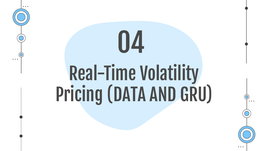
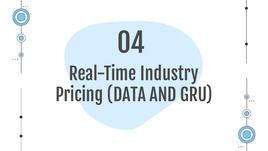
Volatility: Volatility -> Industry (169, 74)
